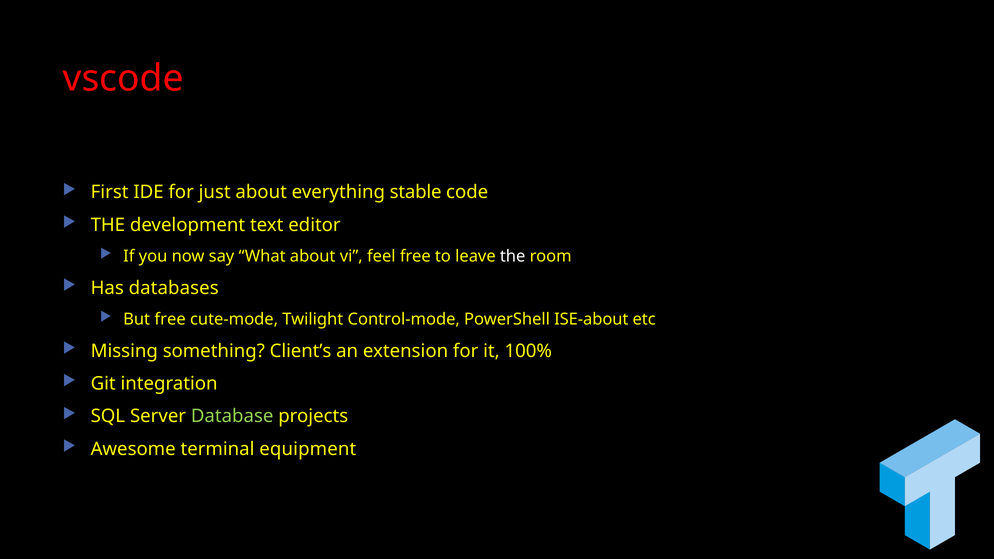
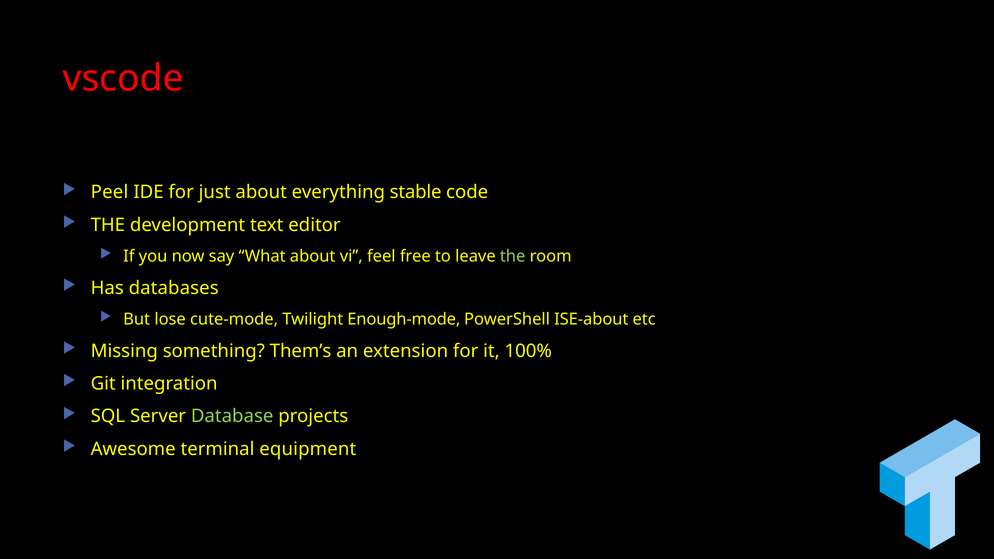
First: First -> Peel (110, 192)
the colour: white -> light green (513, 256)
But free: free -> lose (170, 319)
Control-mode: Control-mode -> Enough-mode (404, 319)
Client’s: Client’s -> Them’s (301, 351)
